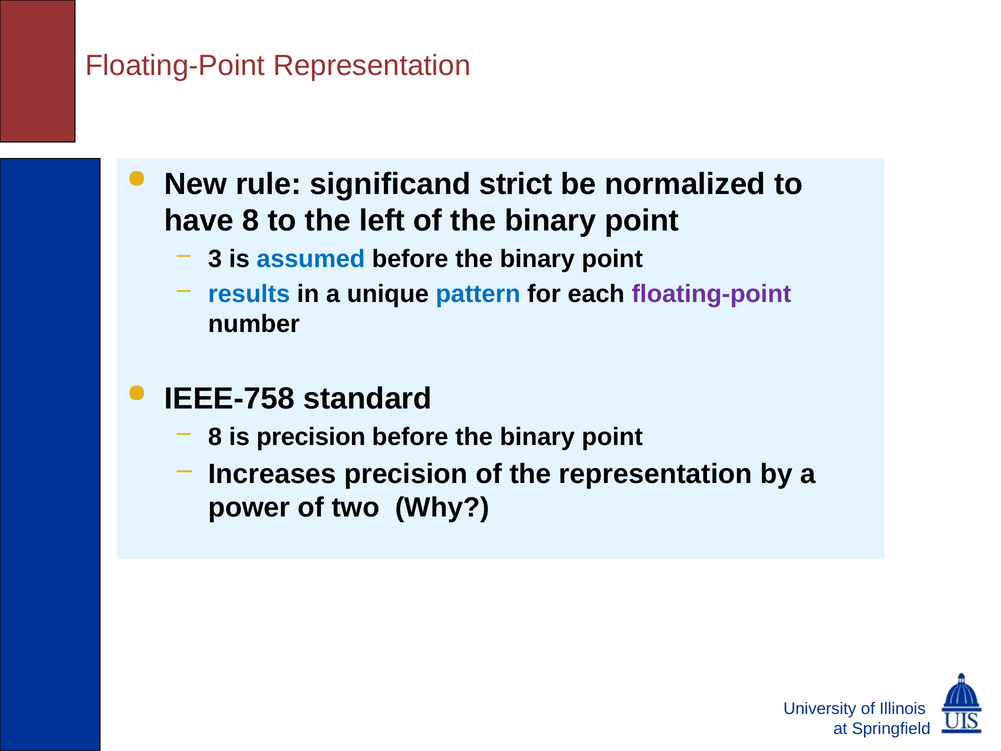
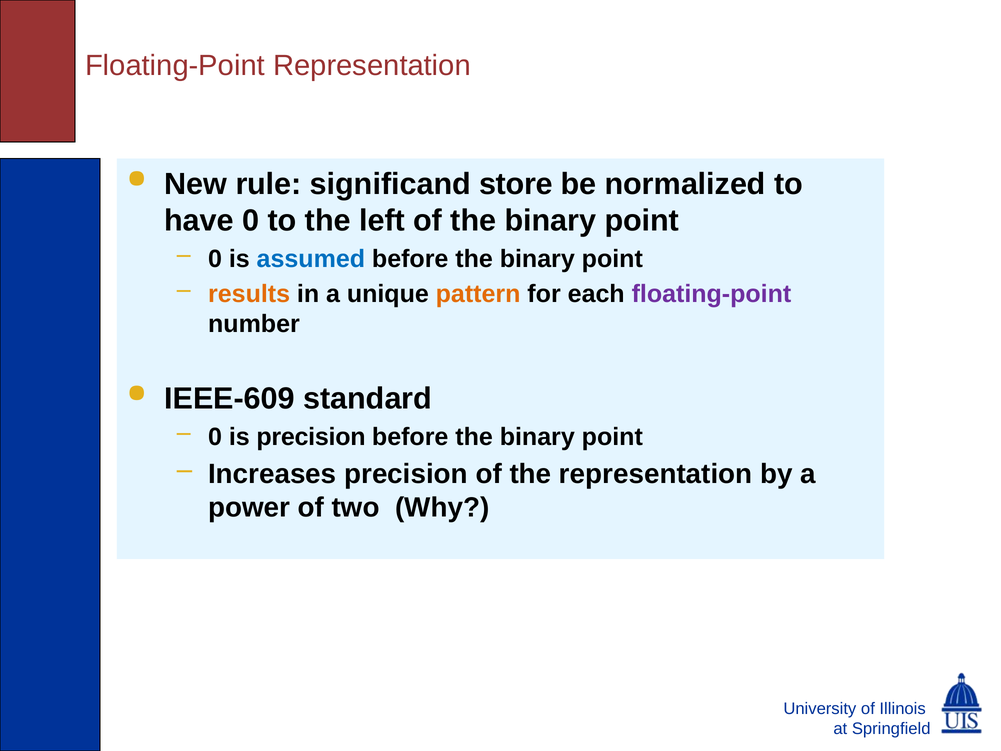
strict: strict -> store (516, 184)
have 8: 8 -> 0 (251, 221)
3: 3 -> 0 (215, 259)
results colour: blue -> orange (249, 294)
pattern colour: blue -> orange (478, 294)
IEEE-758: IEEE-758 -> IEEE-609 (230, 399)
8: 8 -> 0 (215, 437)
